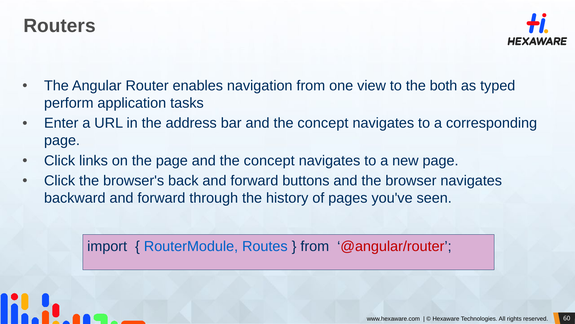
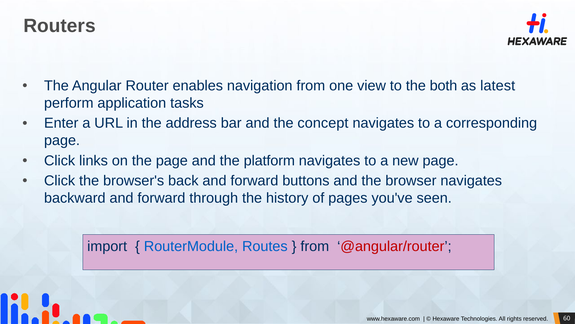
typed: typed -> latest (498, 86)
page and the concept: concept -> platform (269, 160)
